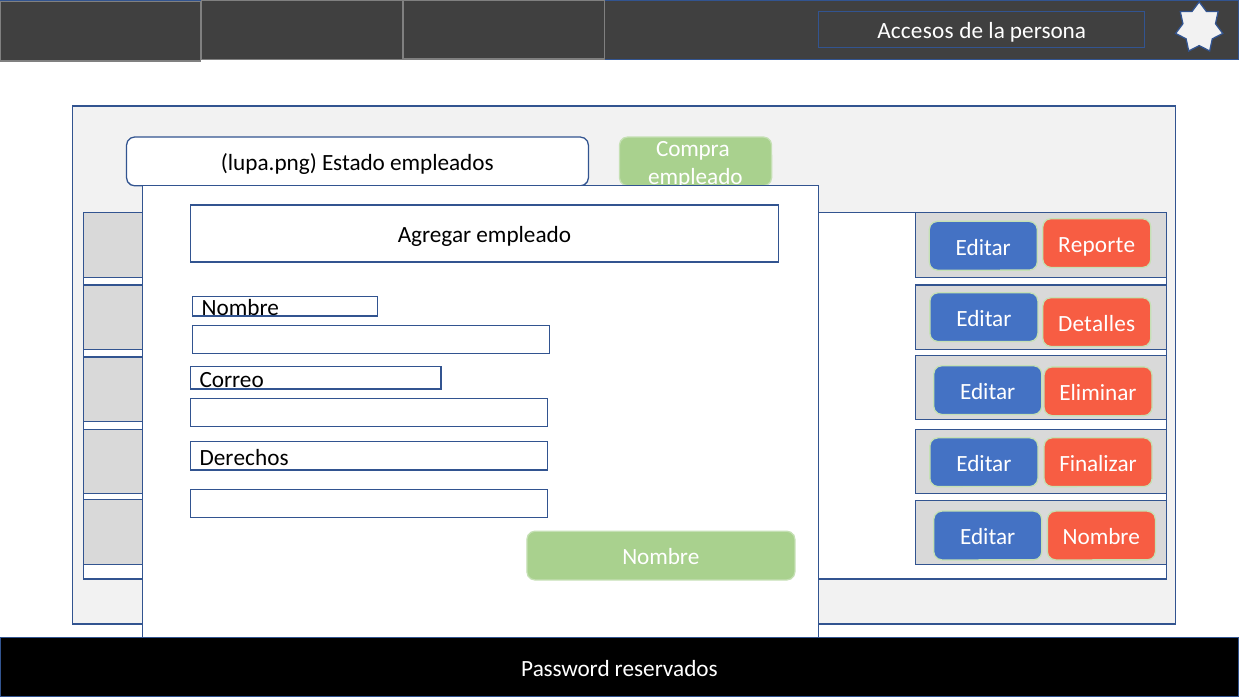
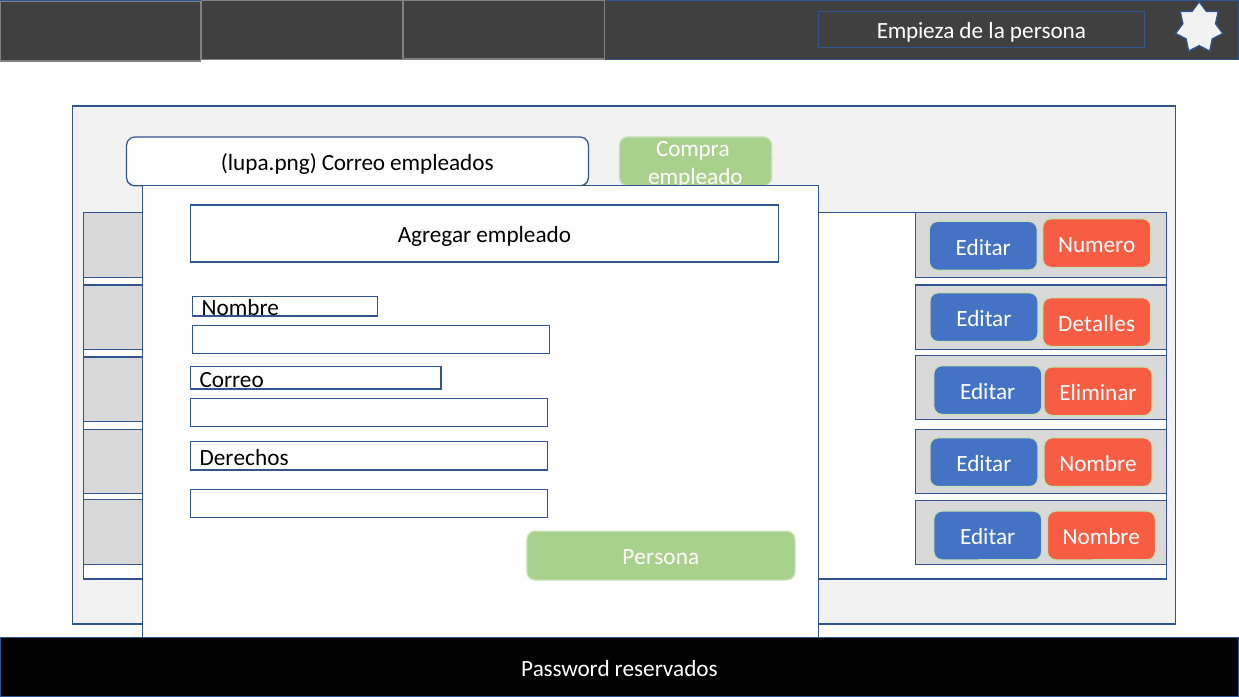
Accesos: Accesos -> Empieza (916, 31)
lupa.png Estado: Estado -> Correo (353, 163)
Reporte: Reporte -> Numero (1097, 245)
Finalizar: Finalizar -> Nombre (1098, 464)
Nombre: Nombre -> Persona (661, 557)
